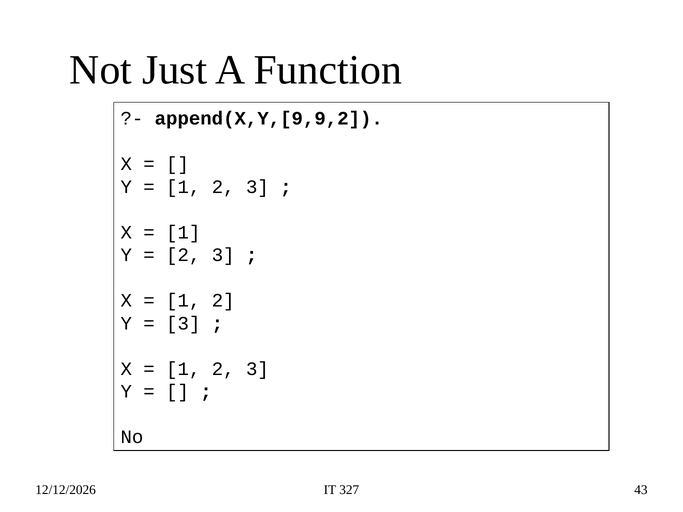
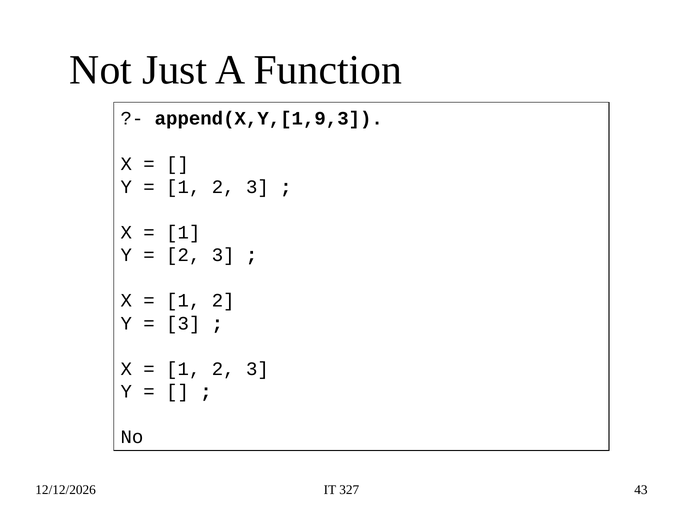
append(X,Y,[9,9,2: append(X,Y,[9,9,2 -> append(X,Y,[1,9,3 (269, 119)
